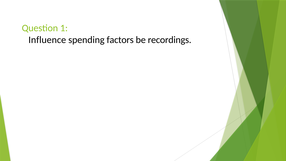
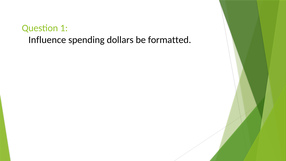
factors: factors -> dollars (120, 40)
recordings: recordings -> formatted (170, 40)
